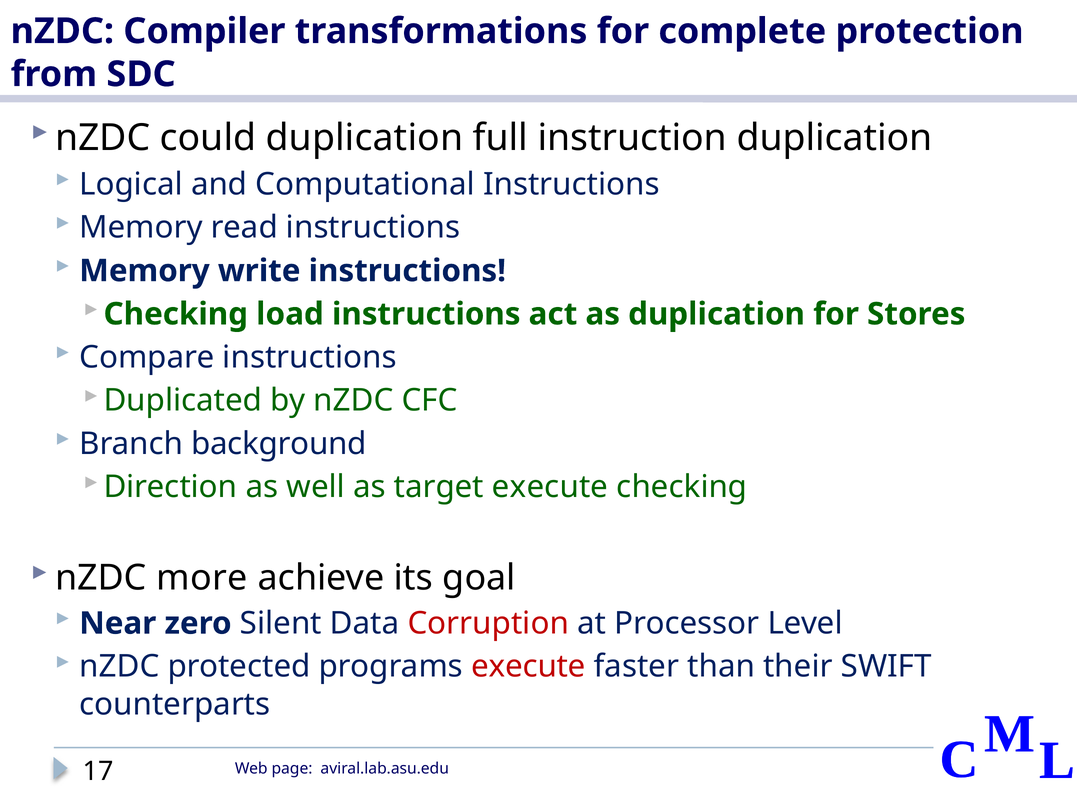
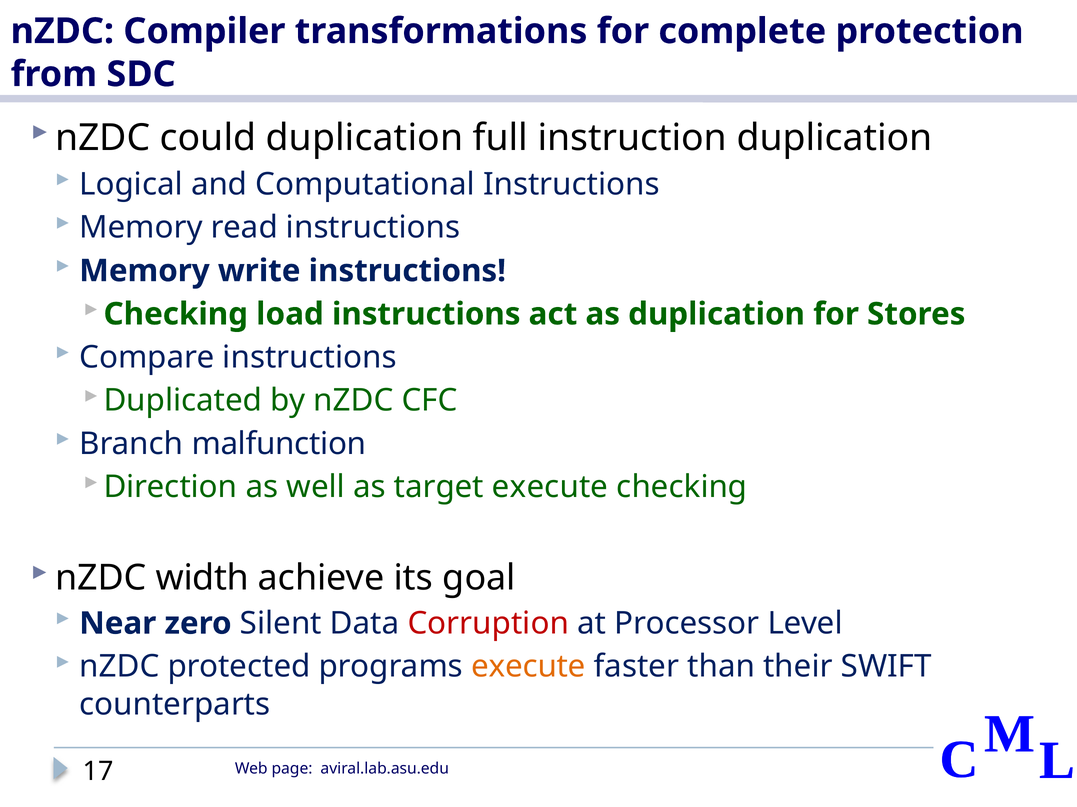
background: background -> malfunction (279, 444)
more: more -> width (202, 578)
execute colour: red -> orange (528, 667)
